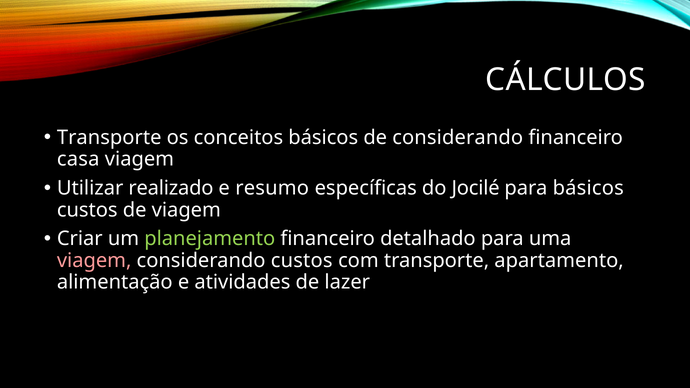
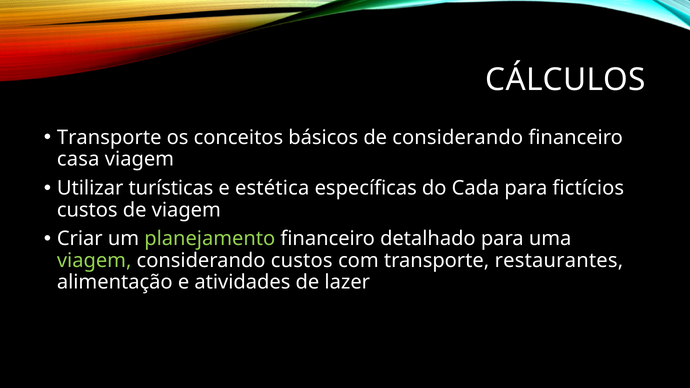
realizado: realizado -> turísticas (171, 188)
resumo: resumo -> estética (272, 188)
Jocilé: Jocilé -> Cada (475, 188)
para básicos: básicos -> fictícios (588, 188)
viagem colour: pink -> light green (94, 261)
apartamento: apartamento -> restaurantes (559, 261)
